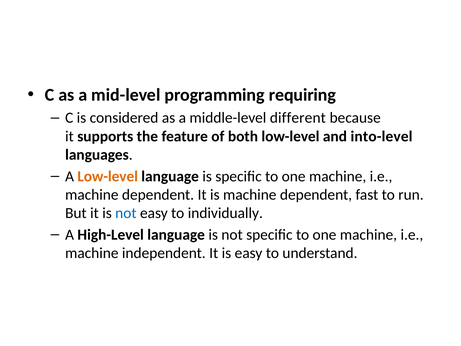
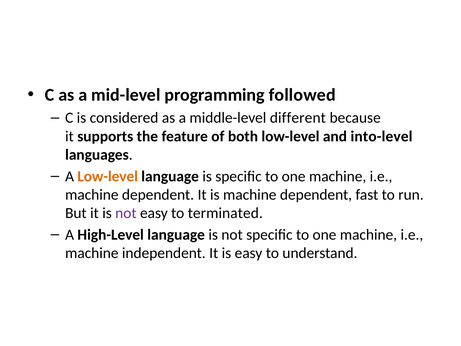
requiring: requiring -> followed (302, 95)
not colour: blue -> purple (126, 213)
individually: individually -> terminated (225, 213)
